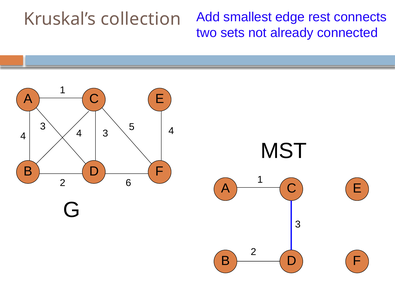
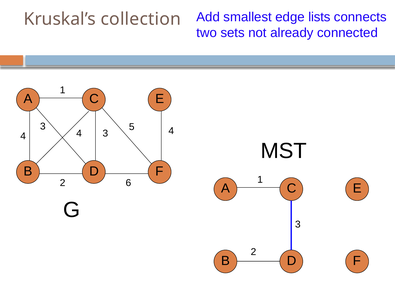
rest: rest -> lists (319, 17)
